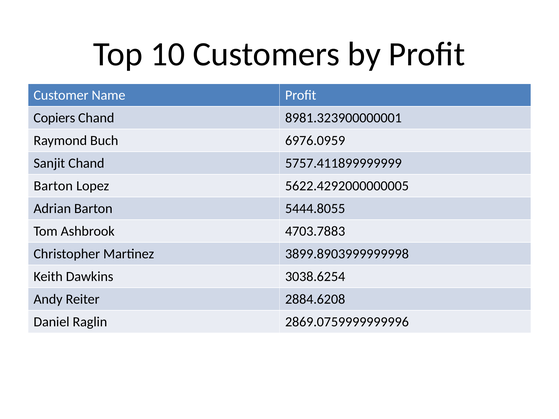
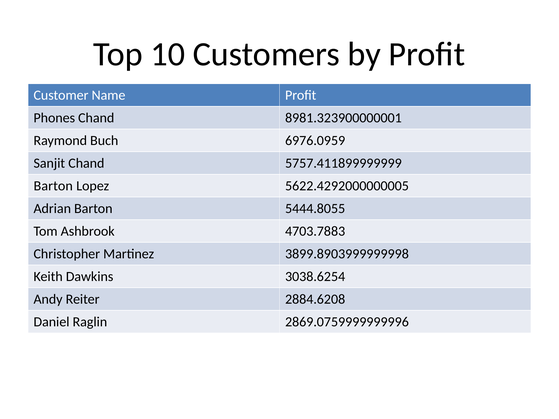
Copiers: Copiers -> Phones (54, 118)
